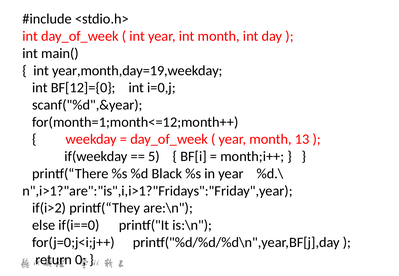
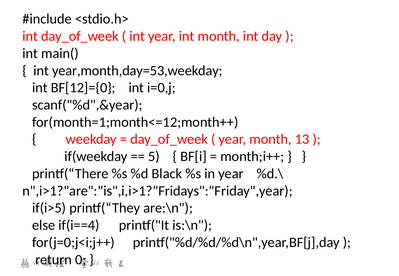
year,month,day=19,weekday: year,month,day=19,weekday -> year,month,day=53,weekday (137, 71)
if(i>2: if(i>2 -> if(i>5 (49, 208)
if(i==0: if(i==0 -> if(i==4 (79, 225)
